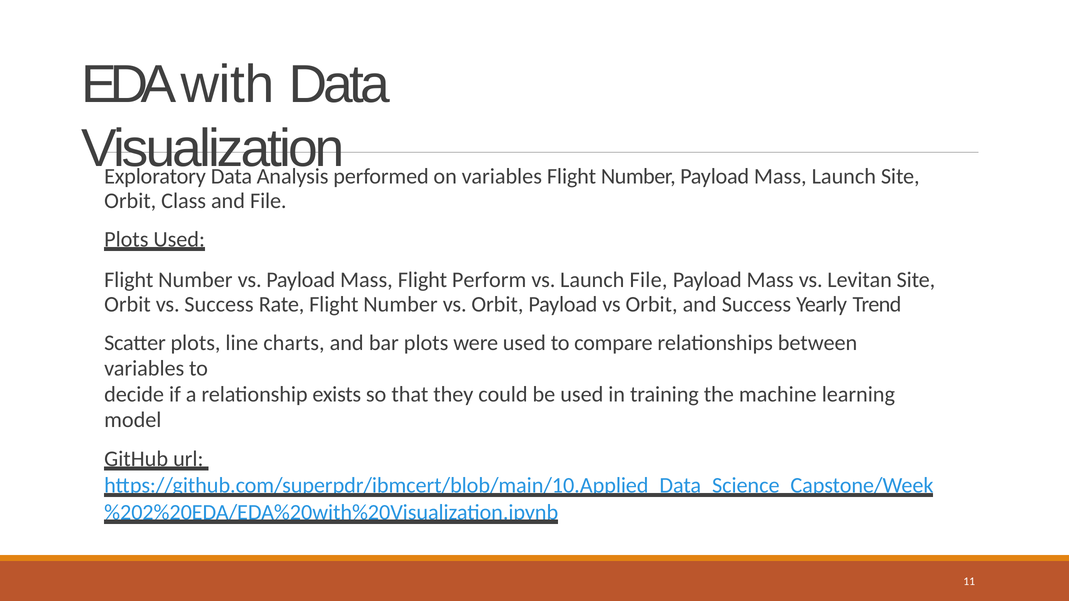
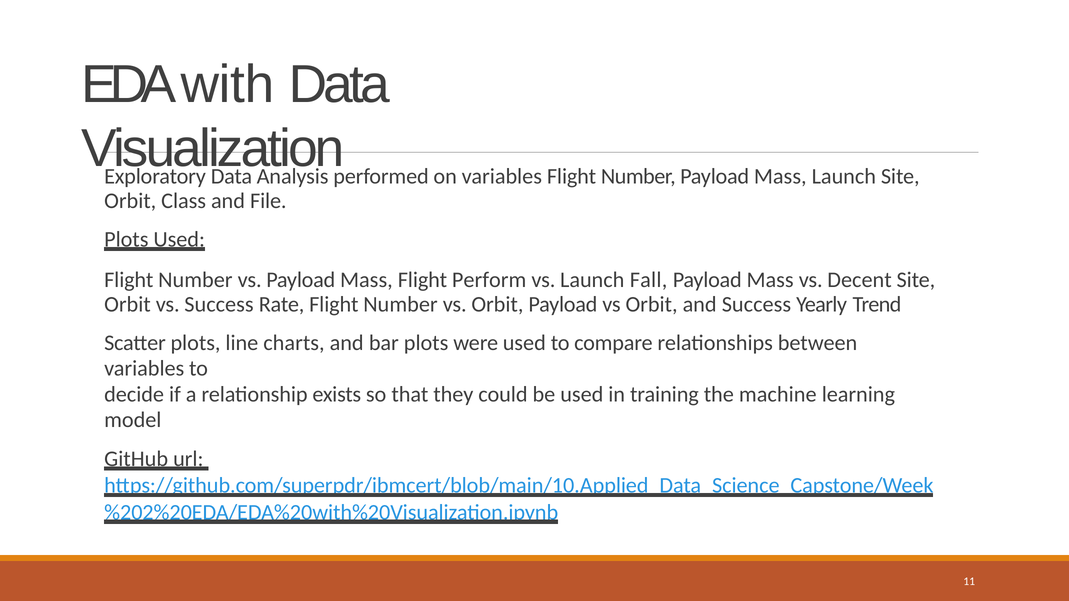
Launch File: File -> Fall (649, 280)
Levitan: Levitan -> Decent (860, 280)
